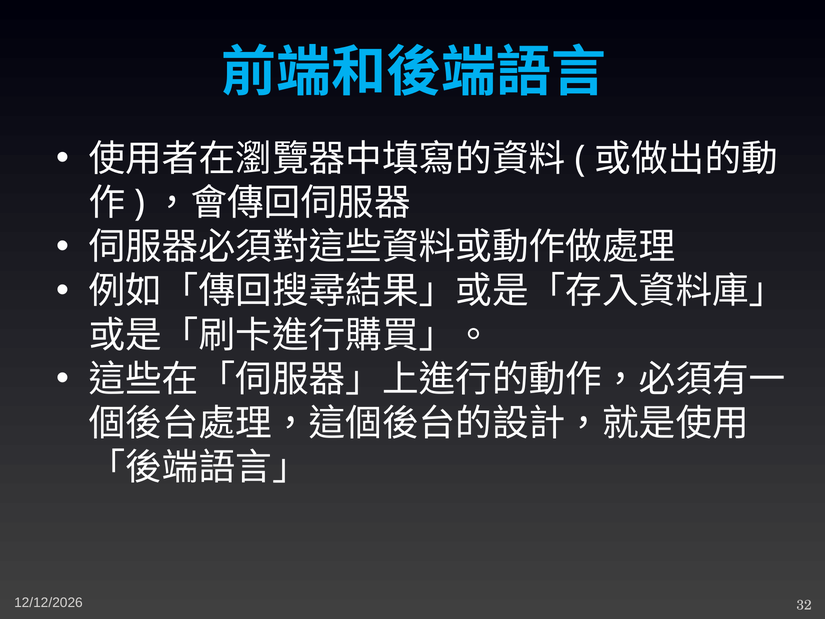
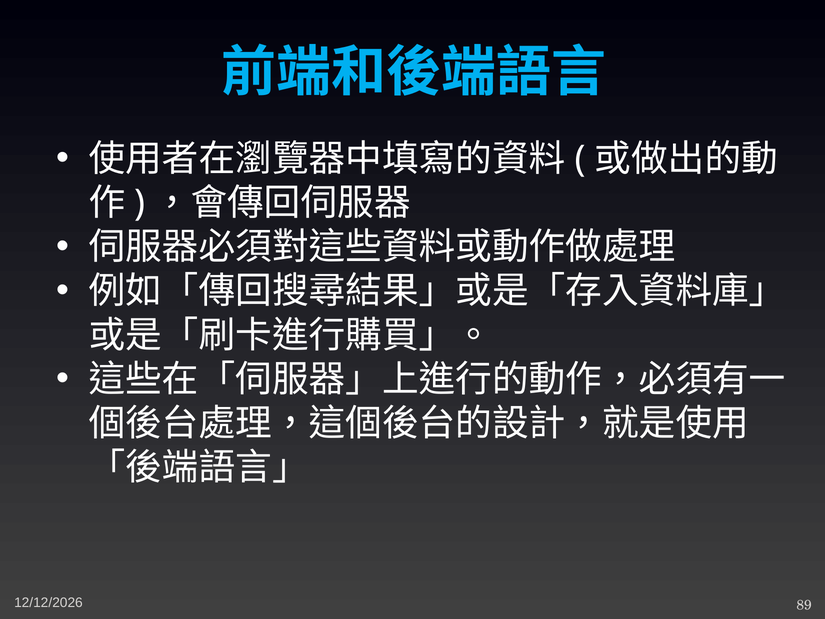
32: 32 -> 89 (804, 605)
